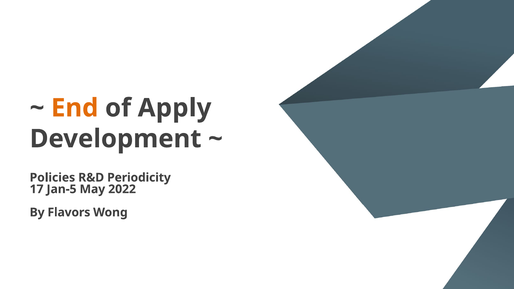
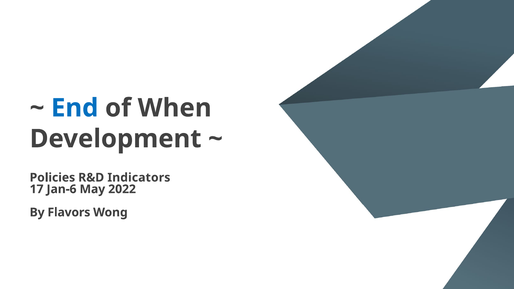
End colour: orange -> blue (75, 108)
Apply: Apply -> When (175, 108)
Periodicity: Periodicity -> Indicators (139, 178)
Jan-5: Jan-5 -> Jan-6 (62, 189)
